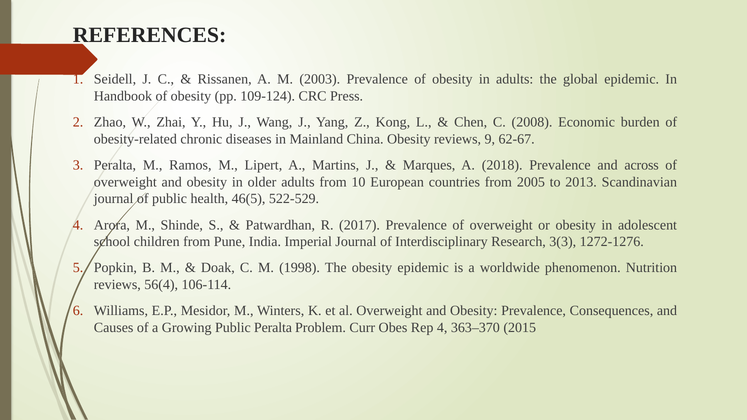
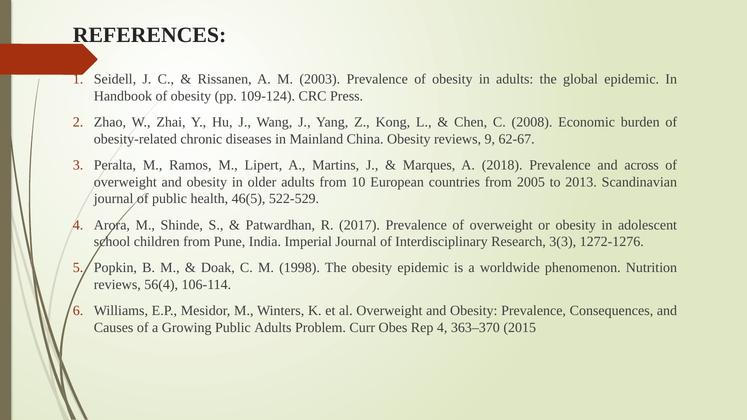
Public Peralta: Peralta -> Adults (273, 328)
